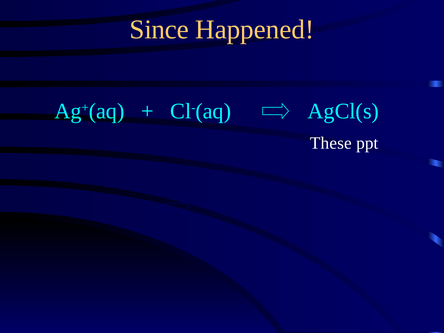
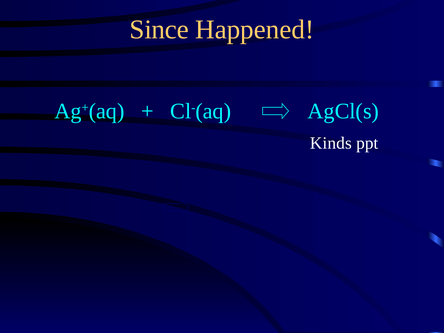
These: These -> Kinds (331, 143)
